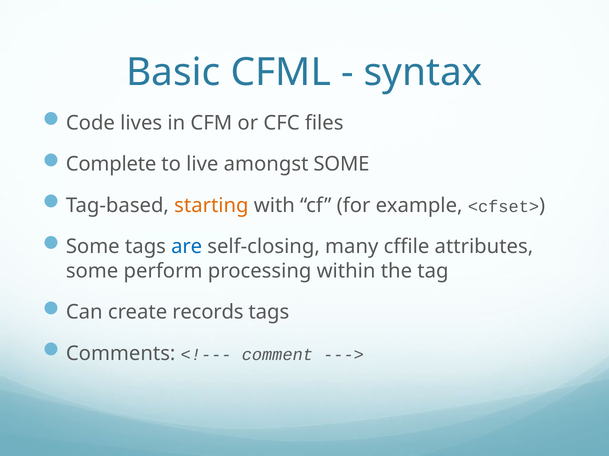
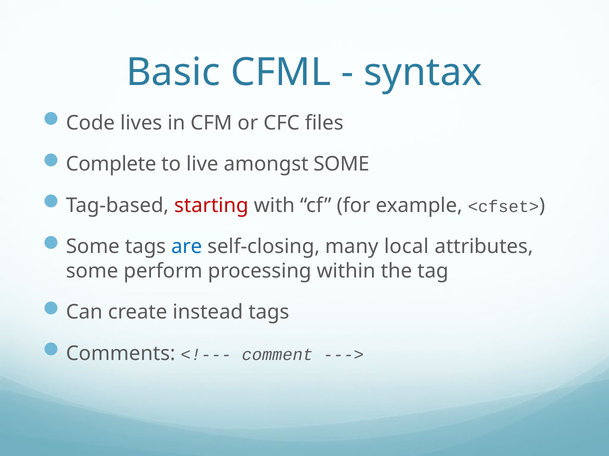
starting colour: orange -> red (211, 206)
cffile: cffile -> local (406, 247)
records: records -> instead (208, 313)
